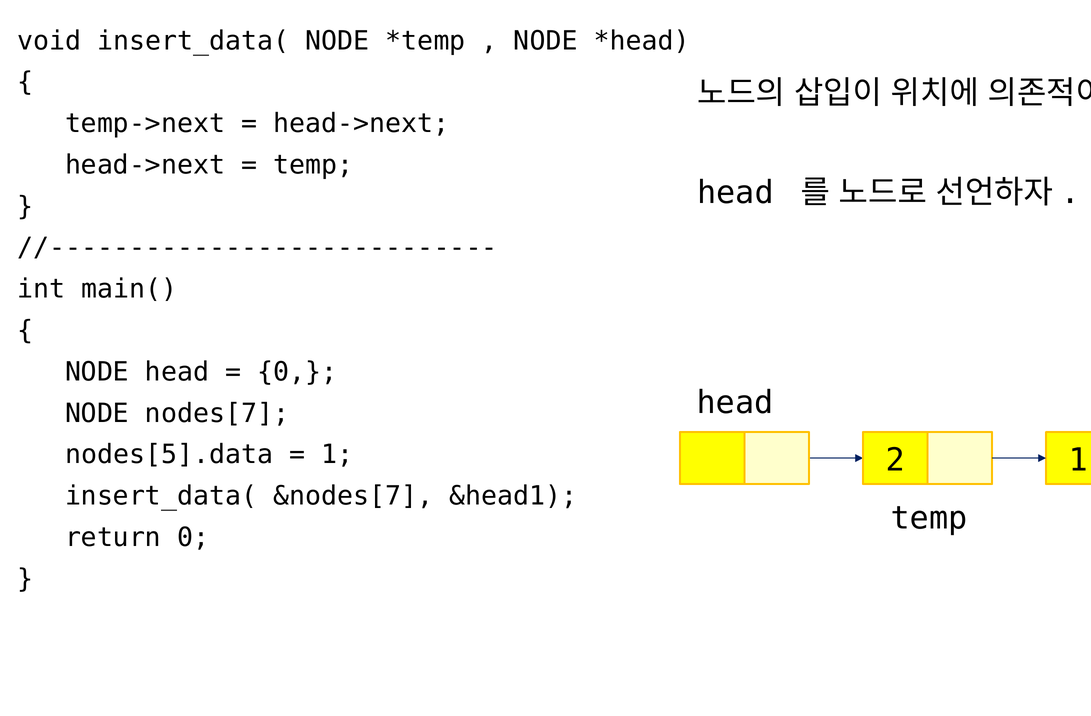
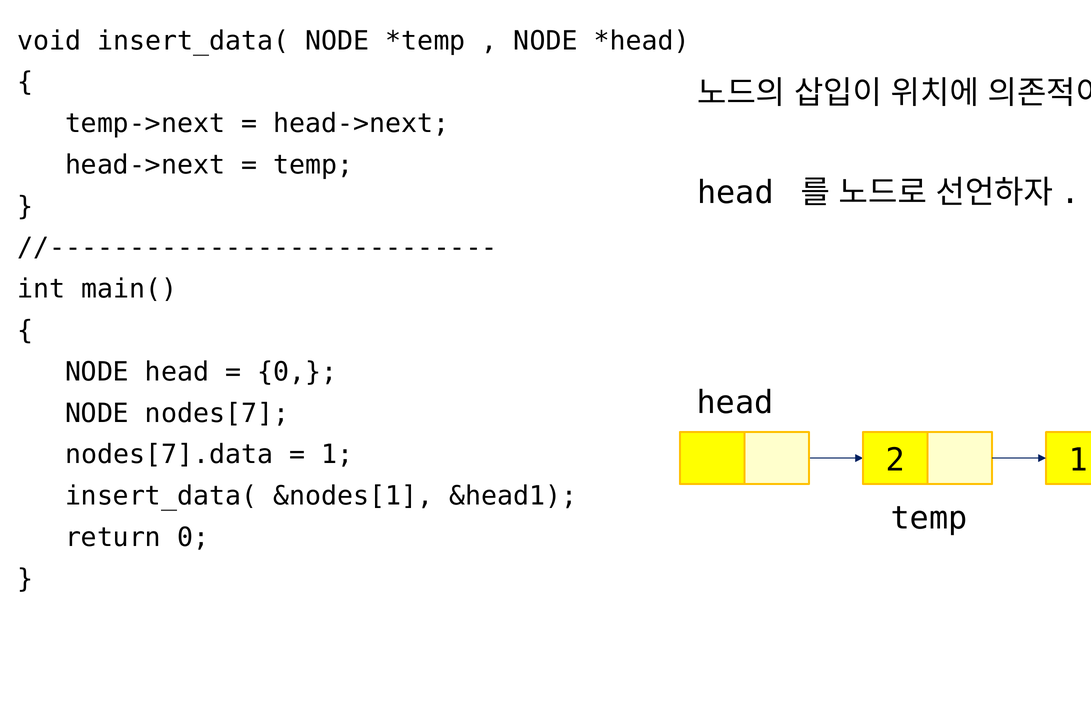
nodes[5].data: nodes[5].data -> nodes[7].data (169, 455)
&nodes[7: &nodes[7 -> &nodes[1 (353, 496)
